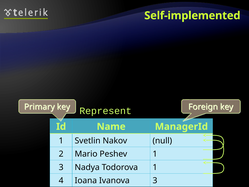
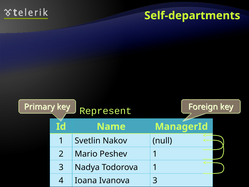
Self-implemented: Self-implemented -> Self-departments (192, 16)
